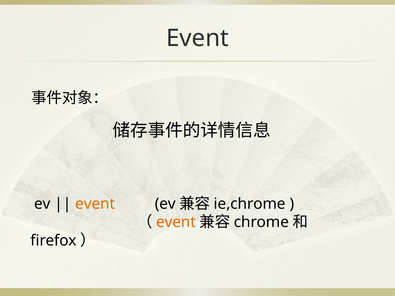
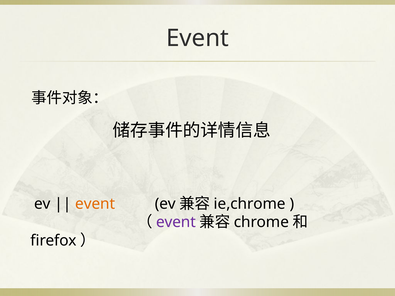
event colour: orange -> purple (176, 222)
